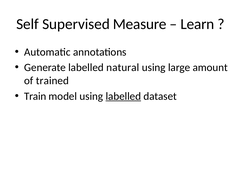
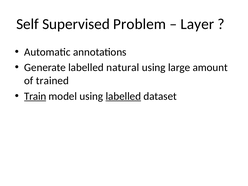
Measure: Measure -> Problem (140, 24)
Learn: Learn -> Layer (197, 24)
Train underline: none -> present (35, 96)
